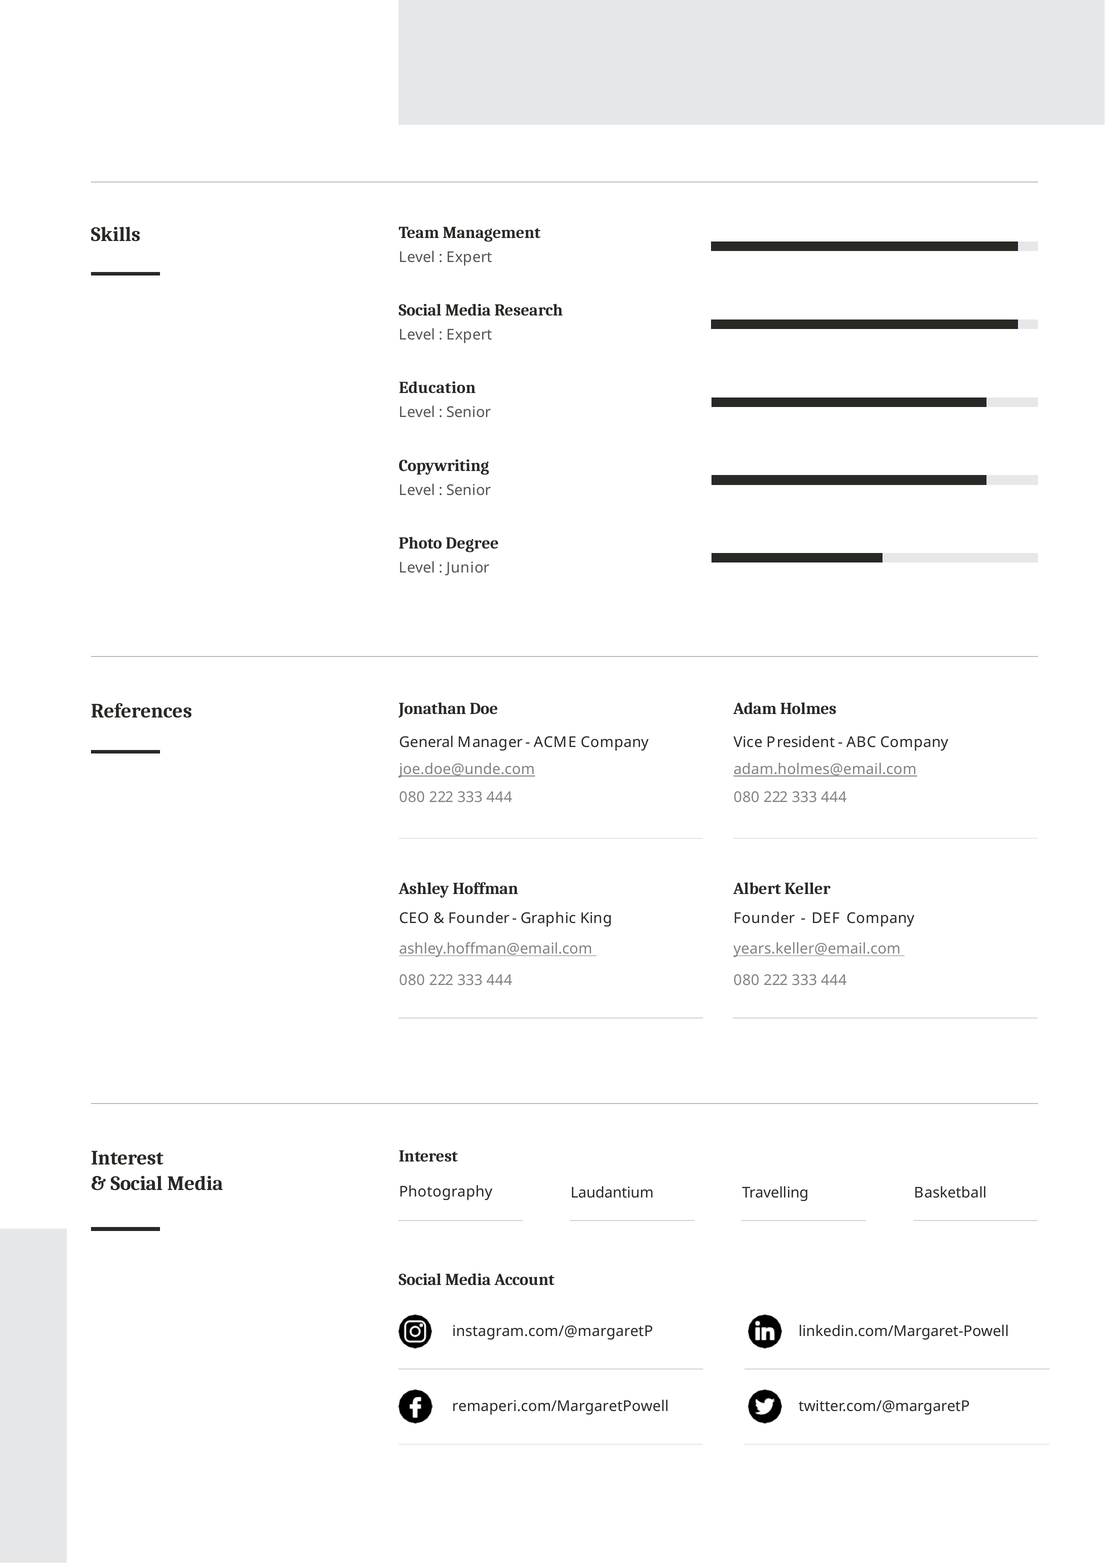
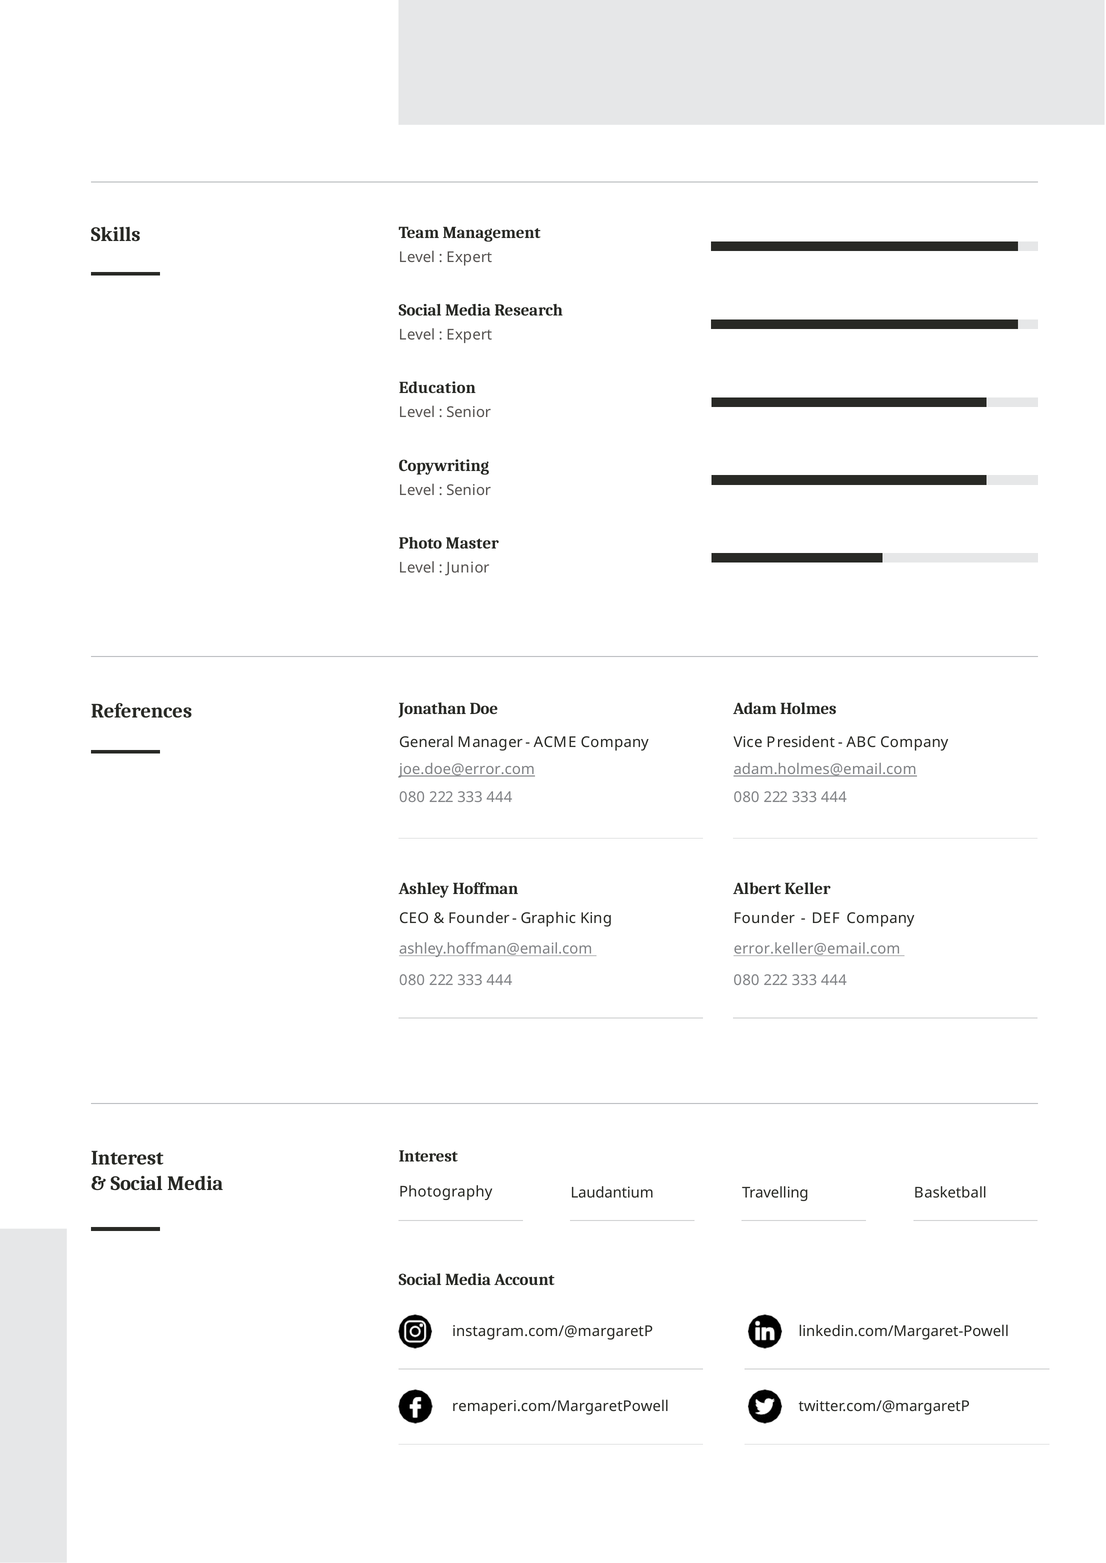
Degree: Degree -> Master (472, 543)
joe.doe@unde.com: joe.doe@unde.com -> joe.doe@error.com (467, 769)
years.keller@email.com: years.keller@email.com -> error.keller@email.com (817, 949)
